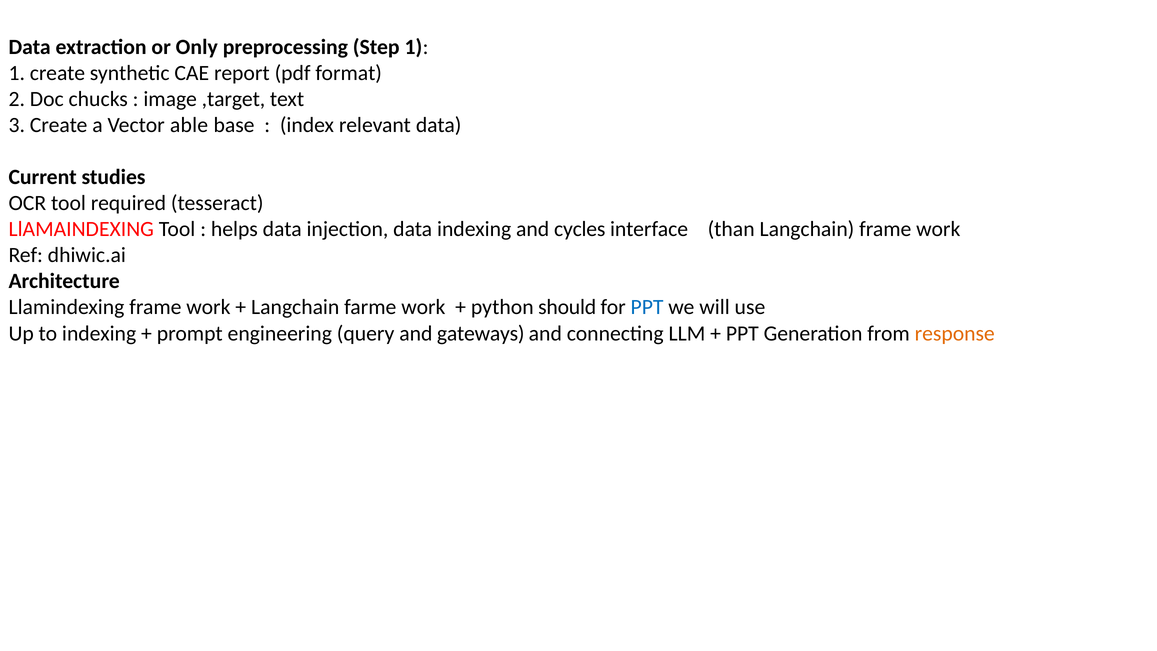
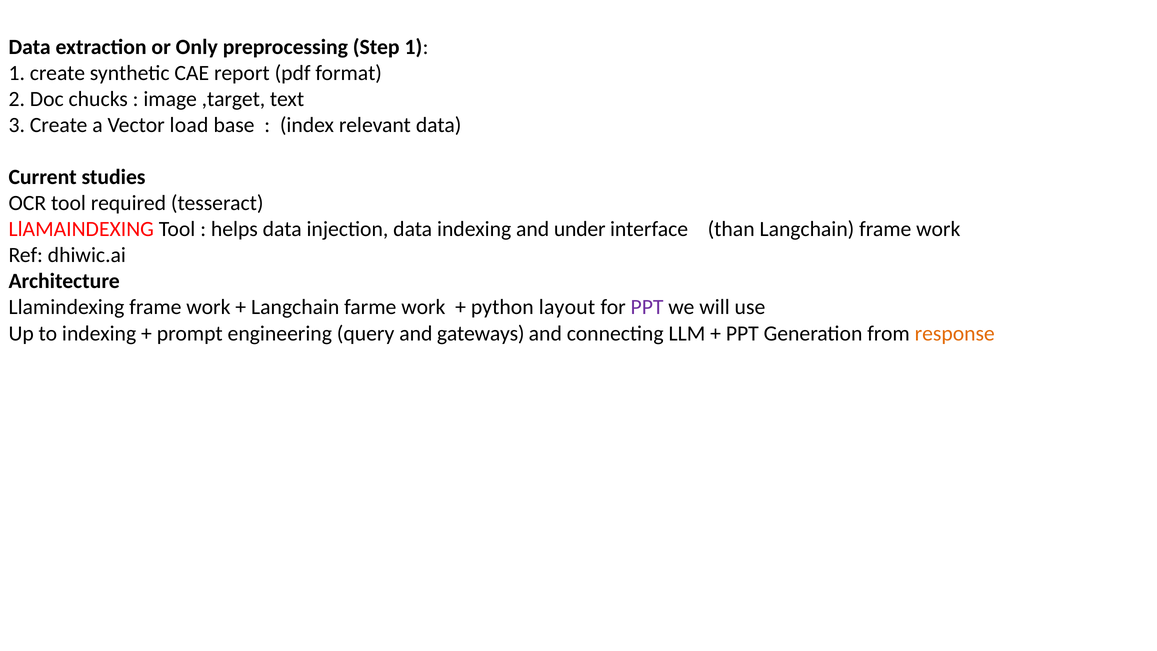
able: able -> load (189, 125)
cycles: cycles -> under (580, 229)
should: should -> layout (567, 307)
PPT colour: blue -> purple (647, 307)
